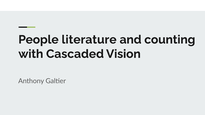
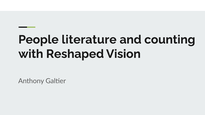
Cascaded: Cascaded -> Reshaped (75, 54)
